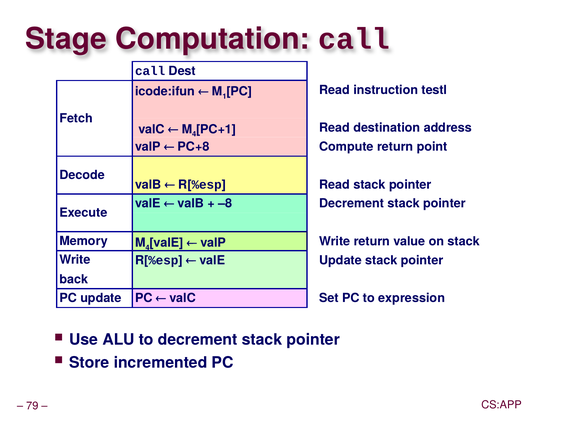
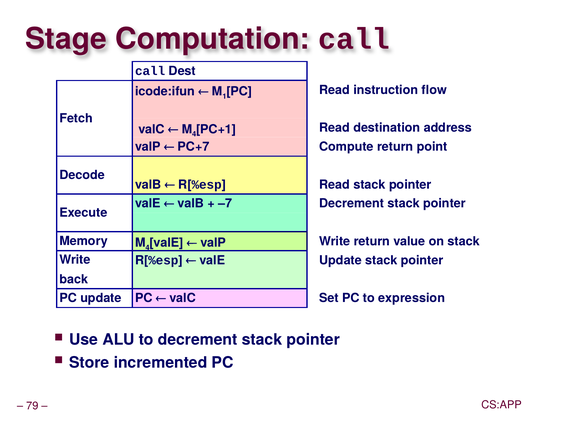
testl: testl -> flow (434, 90)
PC+8: PC+8 -> PC+7 (194, 147)
–8: –8 -> –7 (225, 203)
